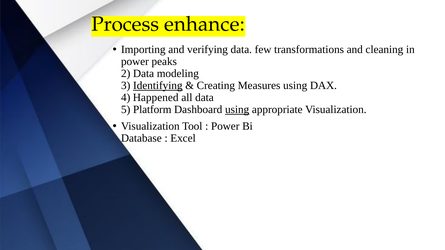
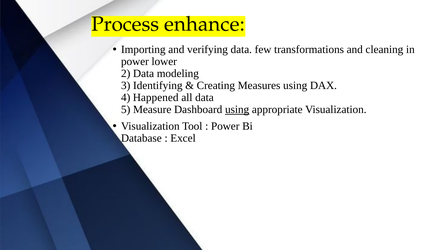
peaks: peaks -> lower (164, 62)
Identifying underline: present -> none (158, 86)
Platform: Platform -> Measure (152, 110)
